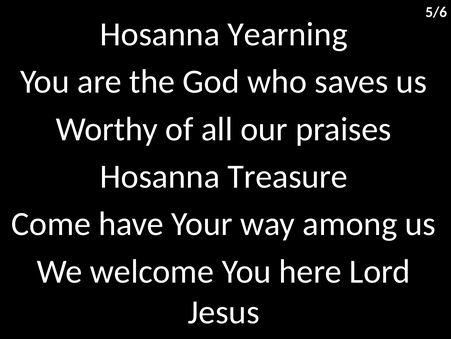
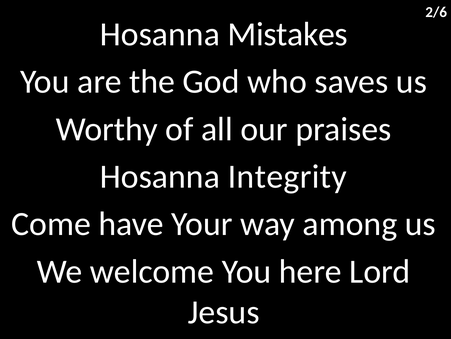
5/6: 5/6 -> 2/6 (436, 12)
Yearning: Yearning -> Mistakes (288, 34)
Treasure: Treasure -> Integrity (287, 176)
